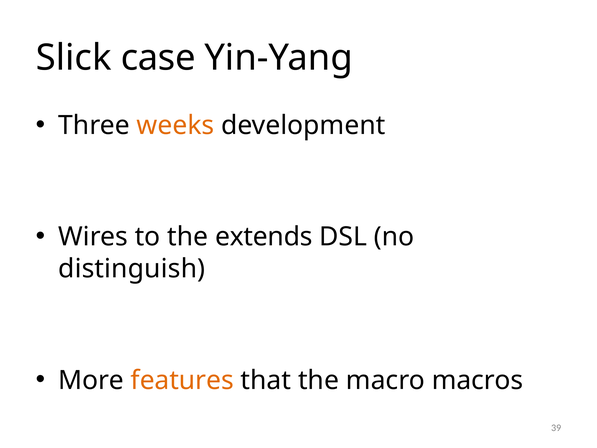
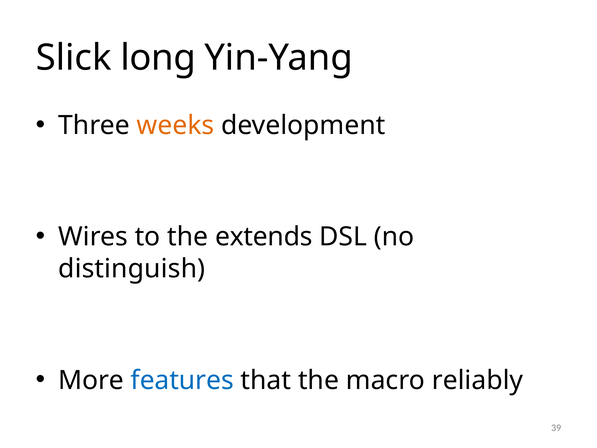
case: case -> long (158, 58)
features colour: orange -> blue (182, 380)
macros: macros -> reliably (477, 380)
